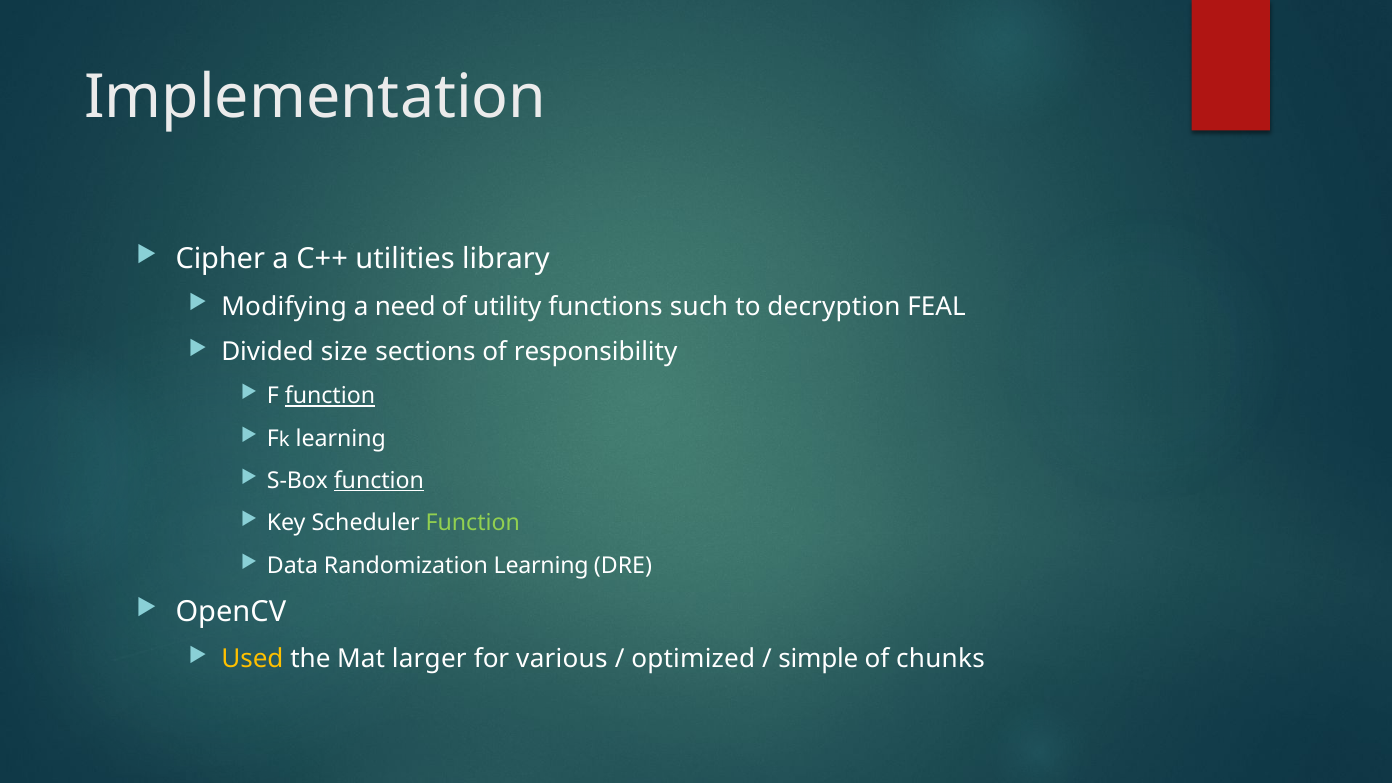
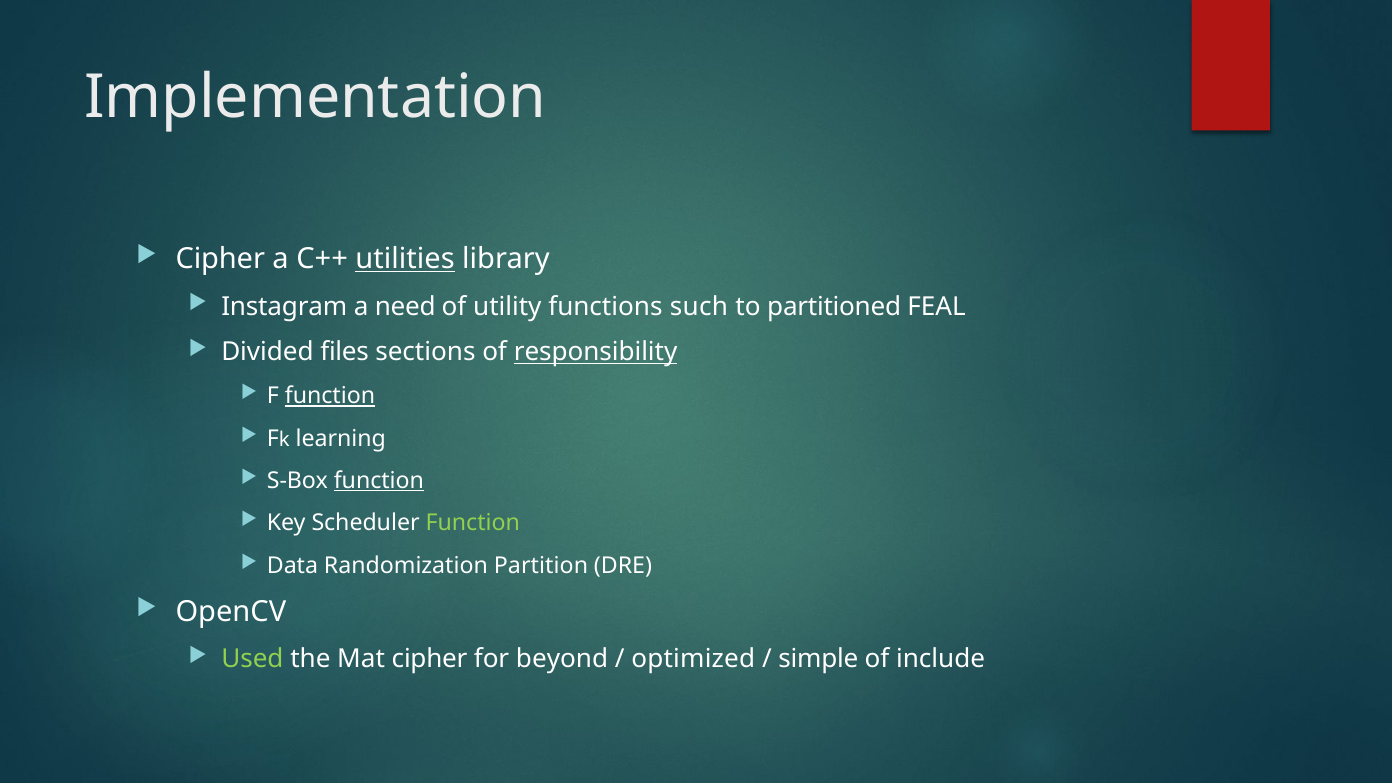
utilities underline: none -> present (405, 259)
Modifying: Modifying -> Instagram (284, 306)
decryption: decryption -> partitioned (834, 306)
size: size -> files (345, 352)
responsibility underline: none -> present (596, 352)
Randomization Learning: Learning -> Partition (541, 565)
Used colour: yellow -> light green (252, 659)
Mat larger: larger -> cipher (430, 659)
various: various -> beyond (562, 659)
chunks: chunks -> include (941, 659)
